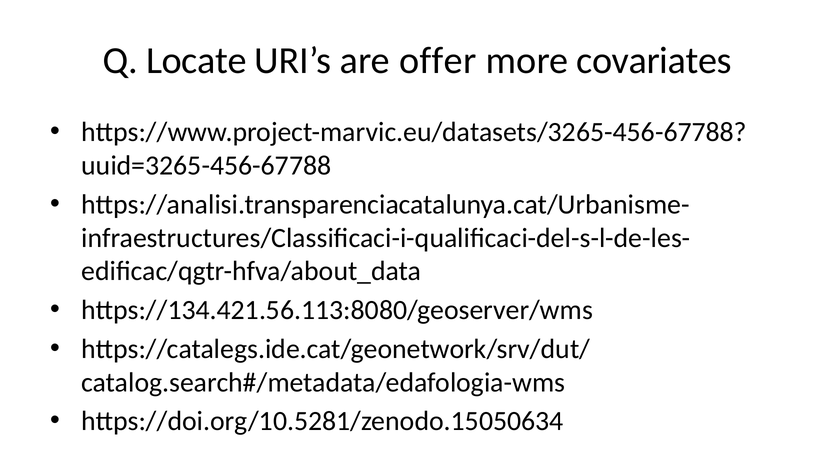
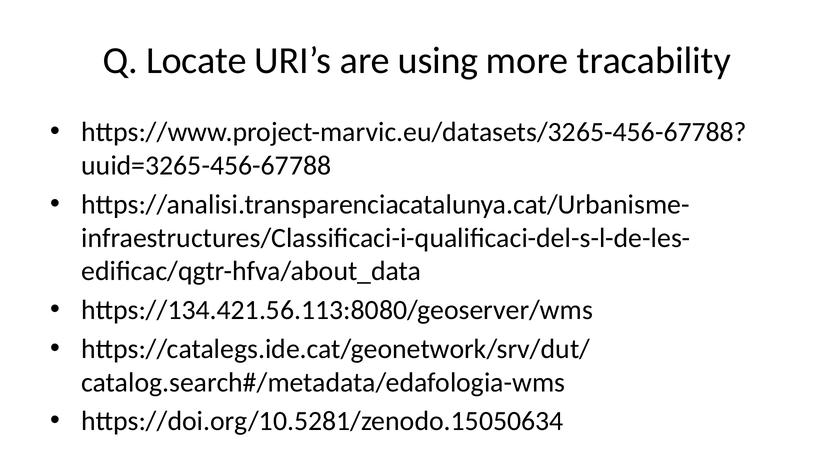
offer: offer -> using (438, 61)
covariates: covariates -> tracability (654, 61)
